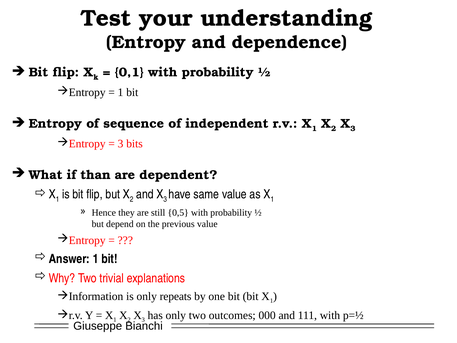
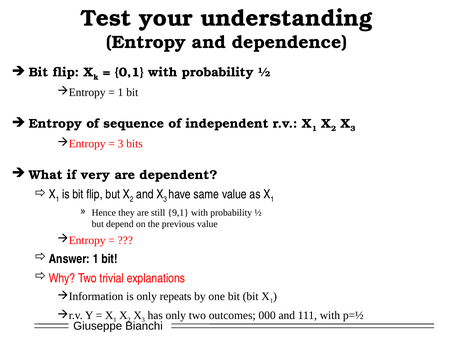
than: than -> very (95, 175)
0,5: 0,5 -> 9,1 (178, 212)
